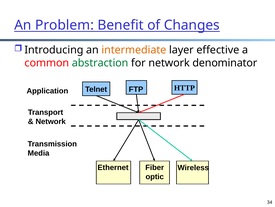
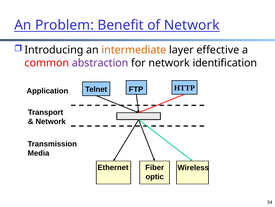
of Changes: Changes -> Network (192, 25)
abstraction colour: green -> purple (100, 63)
denominator: denominator -> identification (225, 63)
